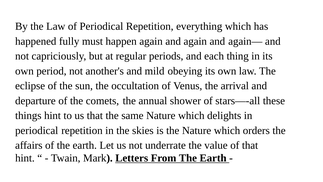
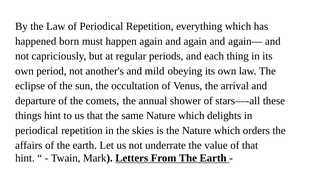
fully: fully -> born (69, 41)
